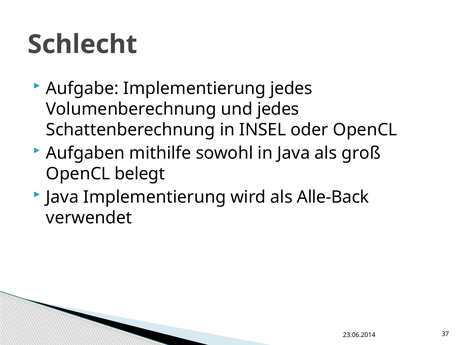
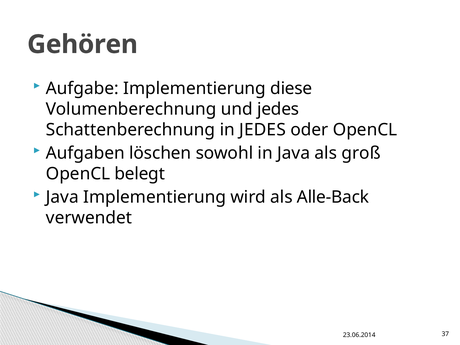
Schlecht: Schlecht -> Gehören (83, 44)
Implementierung jedes: jedes -> diese (291, 88)
in INSEL: INSEL -> JEDES (263, 130)
mithilfe: mithilfe -> löschen (160, 153)
